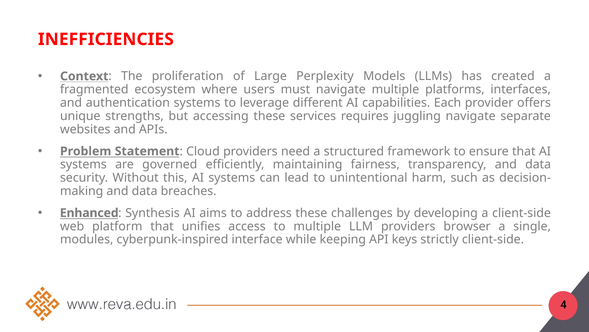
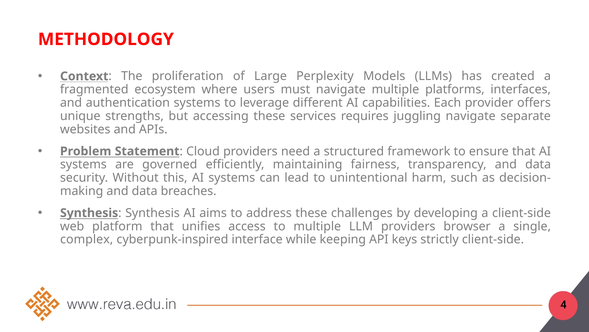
INEFFICIENCIES: INEFFICIENCIES -> METHODOLOGY (106, 39)
Enhanced: Enhanced -> Synthesis (89, 213)
modules: modules -> complex (87, 239)
